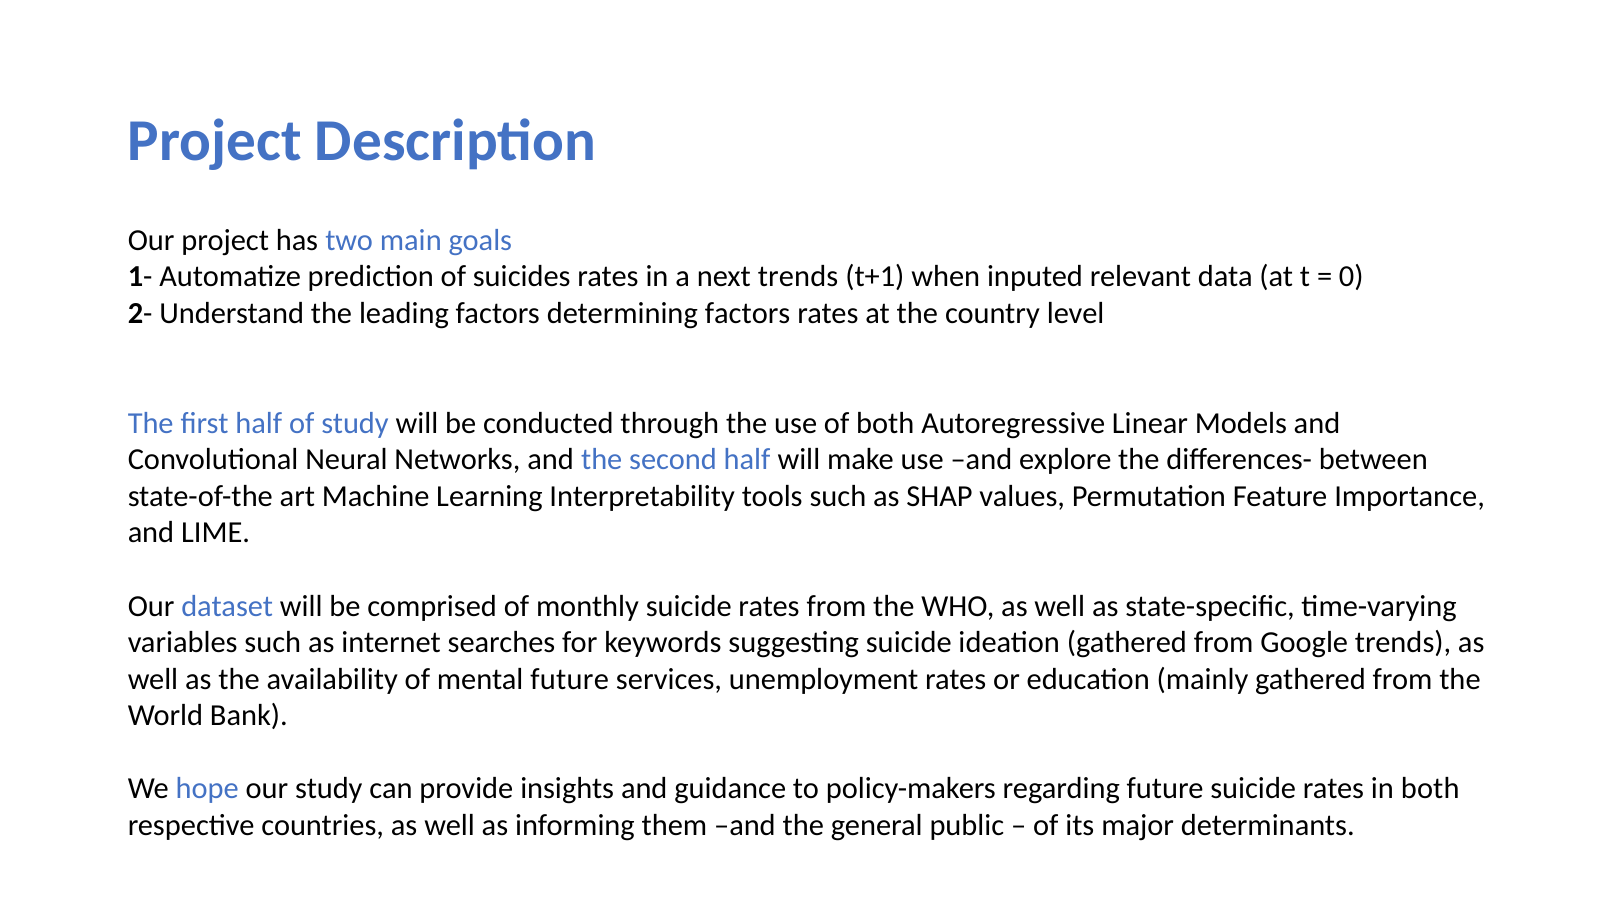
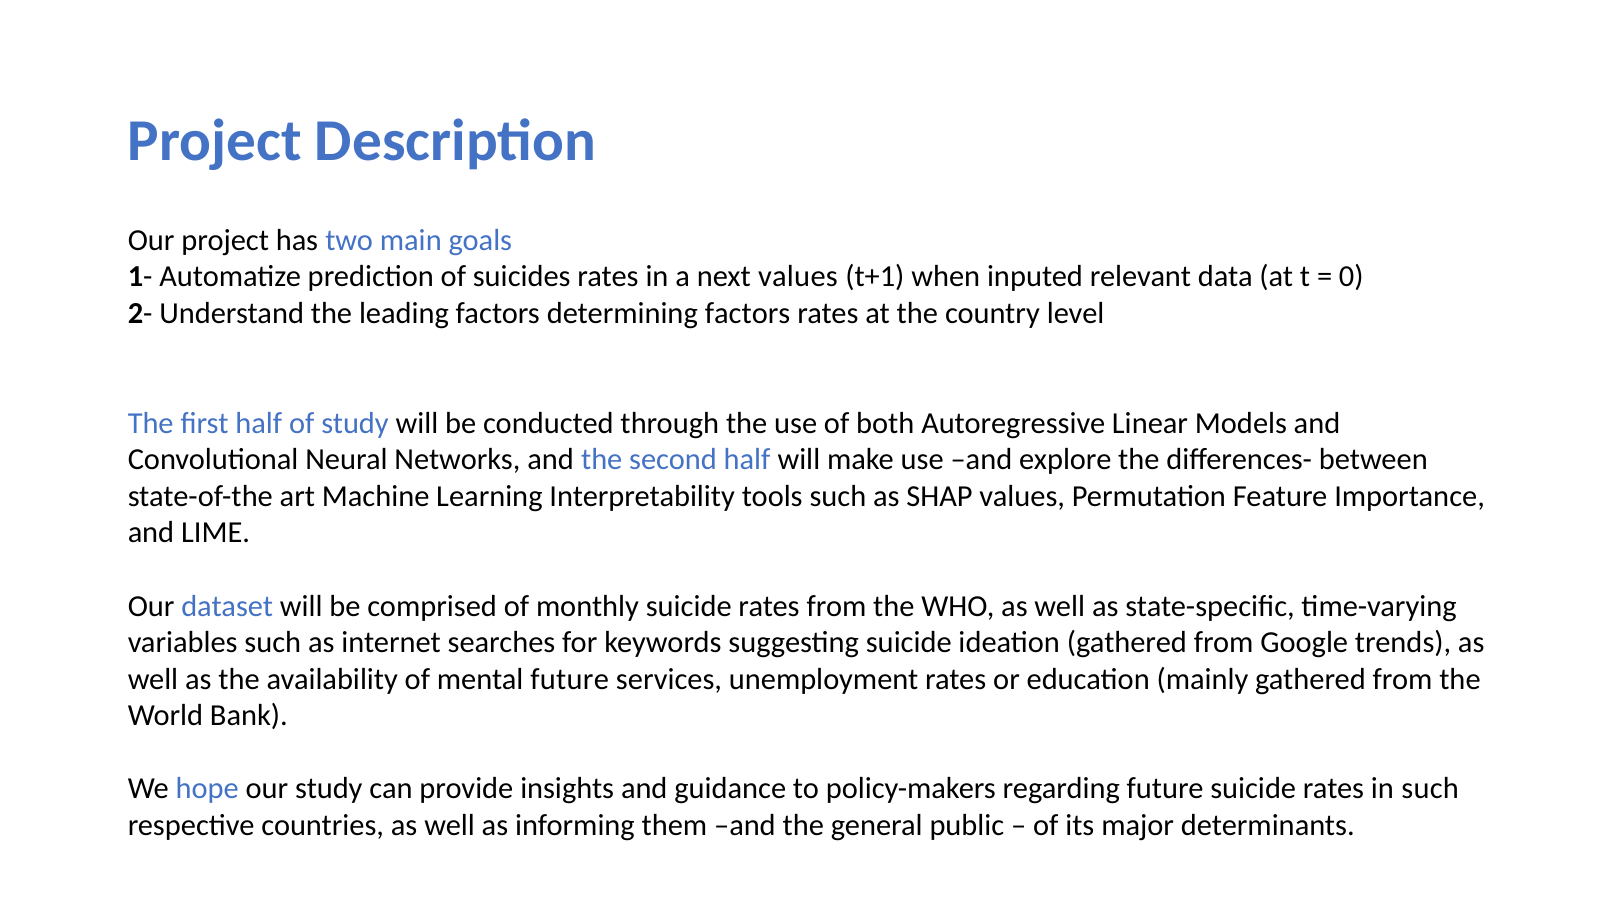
next trends: trends -> values (798, 277)
in both: both -> such (1430, 788)
